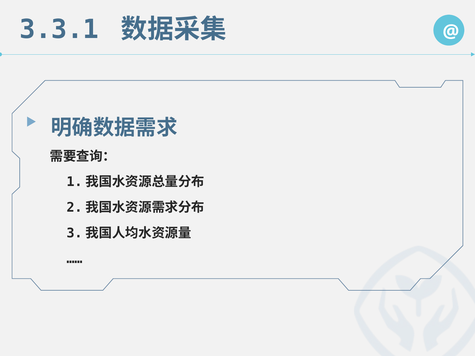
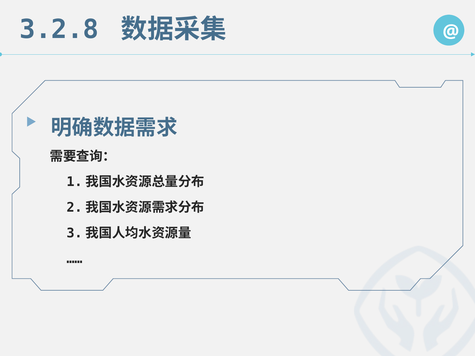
3.3.1: 3.3.1 -> 3.2.8 (59, 30)
